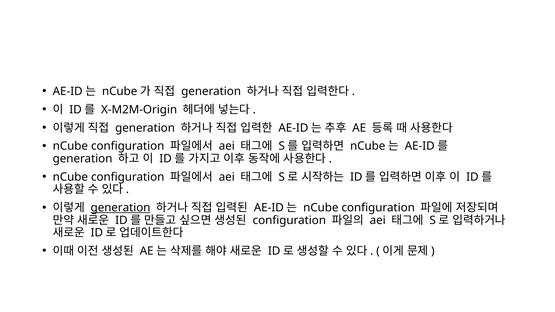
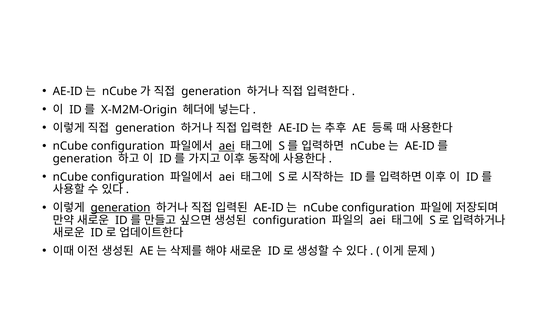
aei underline: none -> present (227, 146)
